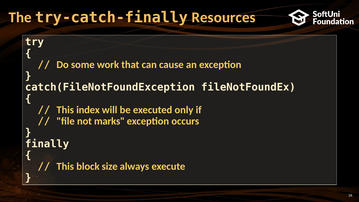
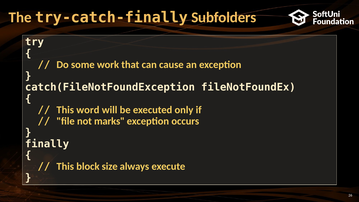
Resources: Resources -> Subfolders (224, 17)
index: index -> word (88, 110)
